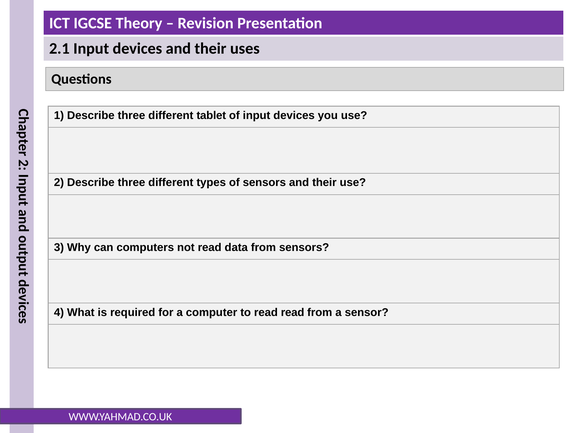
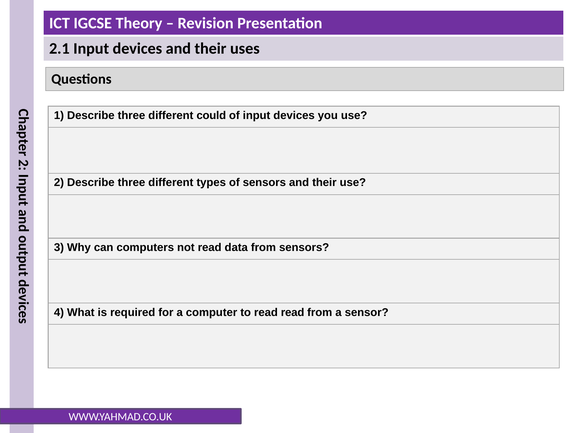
tablet: tablet -> could (211, 116)
